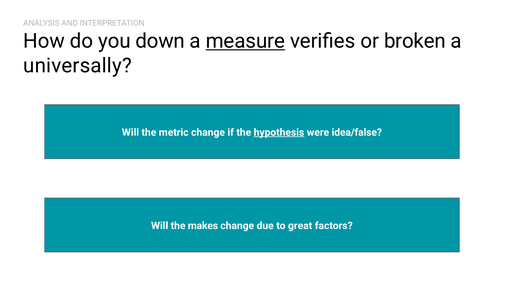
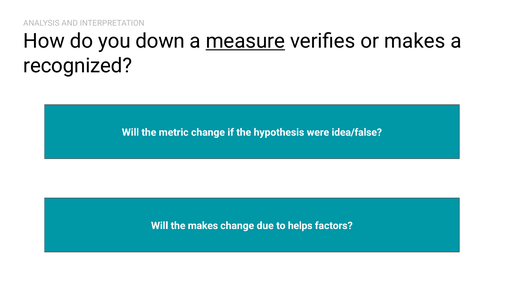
or broken: broken -> makes (415, 41)
universally: universally -> recognized (78, 66)
hypothesis underline: present -> none (279, 133)
great: great -> helps (300, 226)
